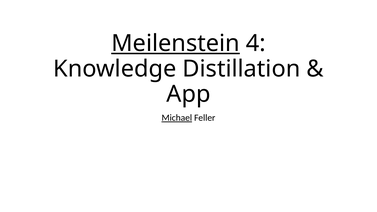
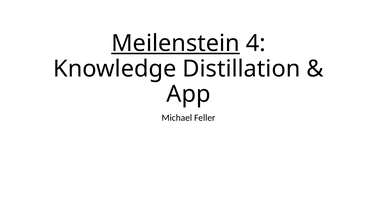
Michael underline: present -> none (177, 118)
